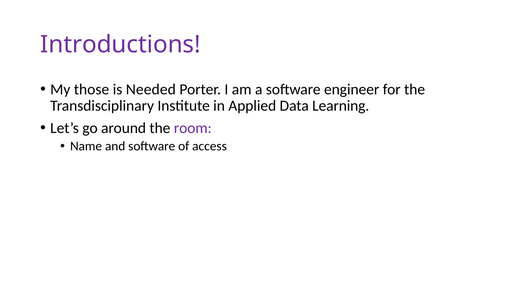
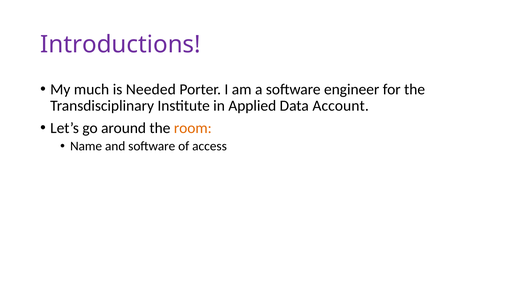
those: those -> much (92, 89)
Learning: Learning -> Account (341, 106)
room colour: purple -> orange (193, 128)
